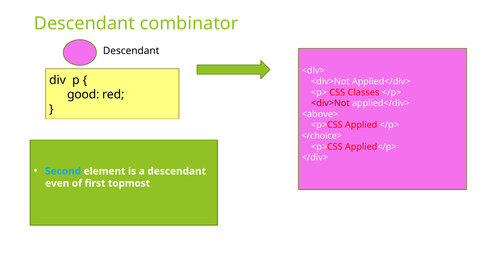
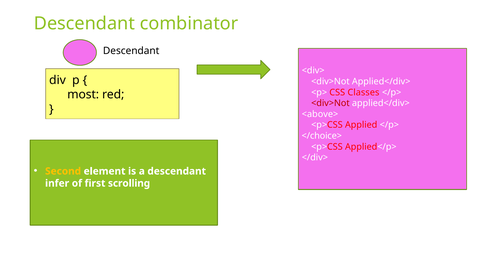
good: good -> most (83, 95)
Second colour: light blue -> yellow (63, 171)
even: even -> infer (57, 183)
topmost: topmost -> scrolling (129, 183)
